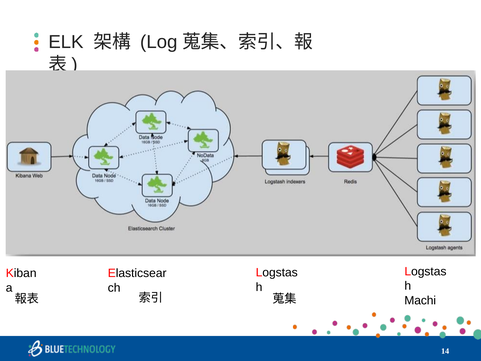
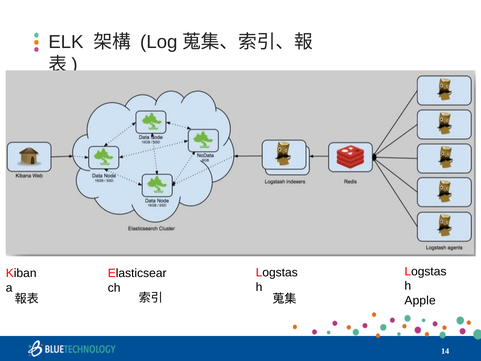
Machi: Machi -> Apple (420, 300)
